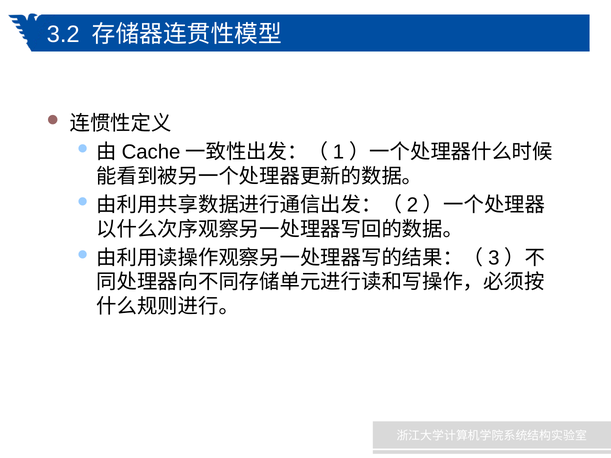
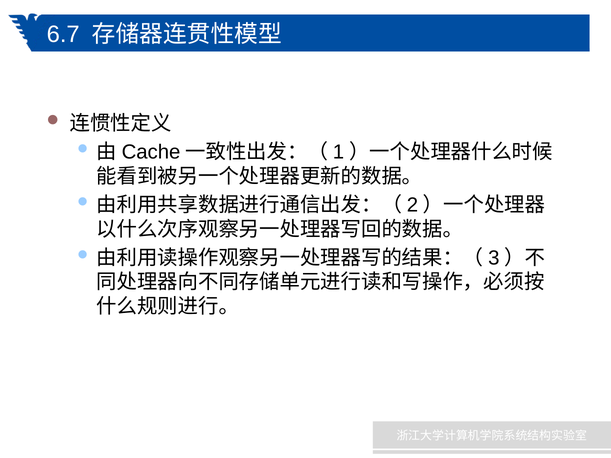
3.2: 3.2 -> 6.7 (63, 34)
